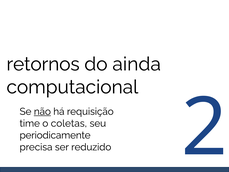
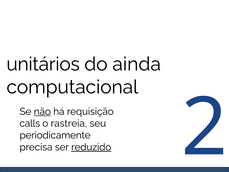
retornos: retornos -> unitários (43, 64)
time: time -> calls (30, 123)
coletas: coletas -> rastreia (69, 123)
reduzido underline: none -> present (91, 147)
